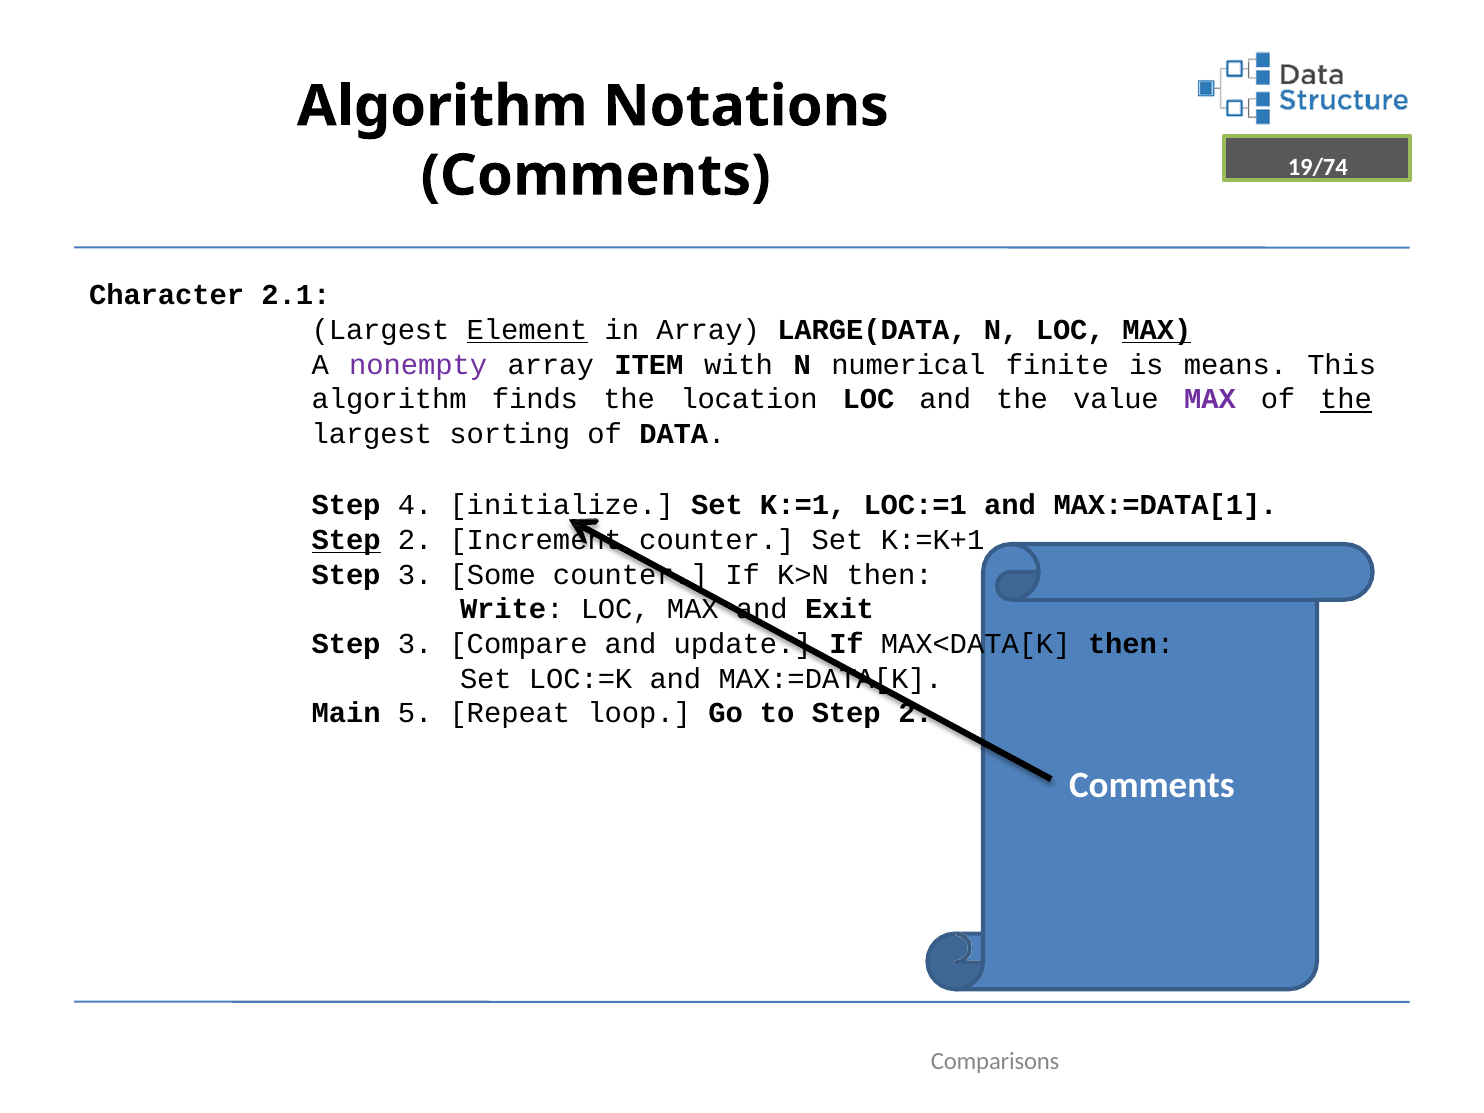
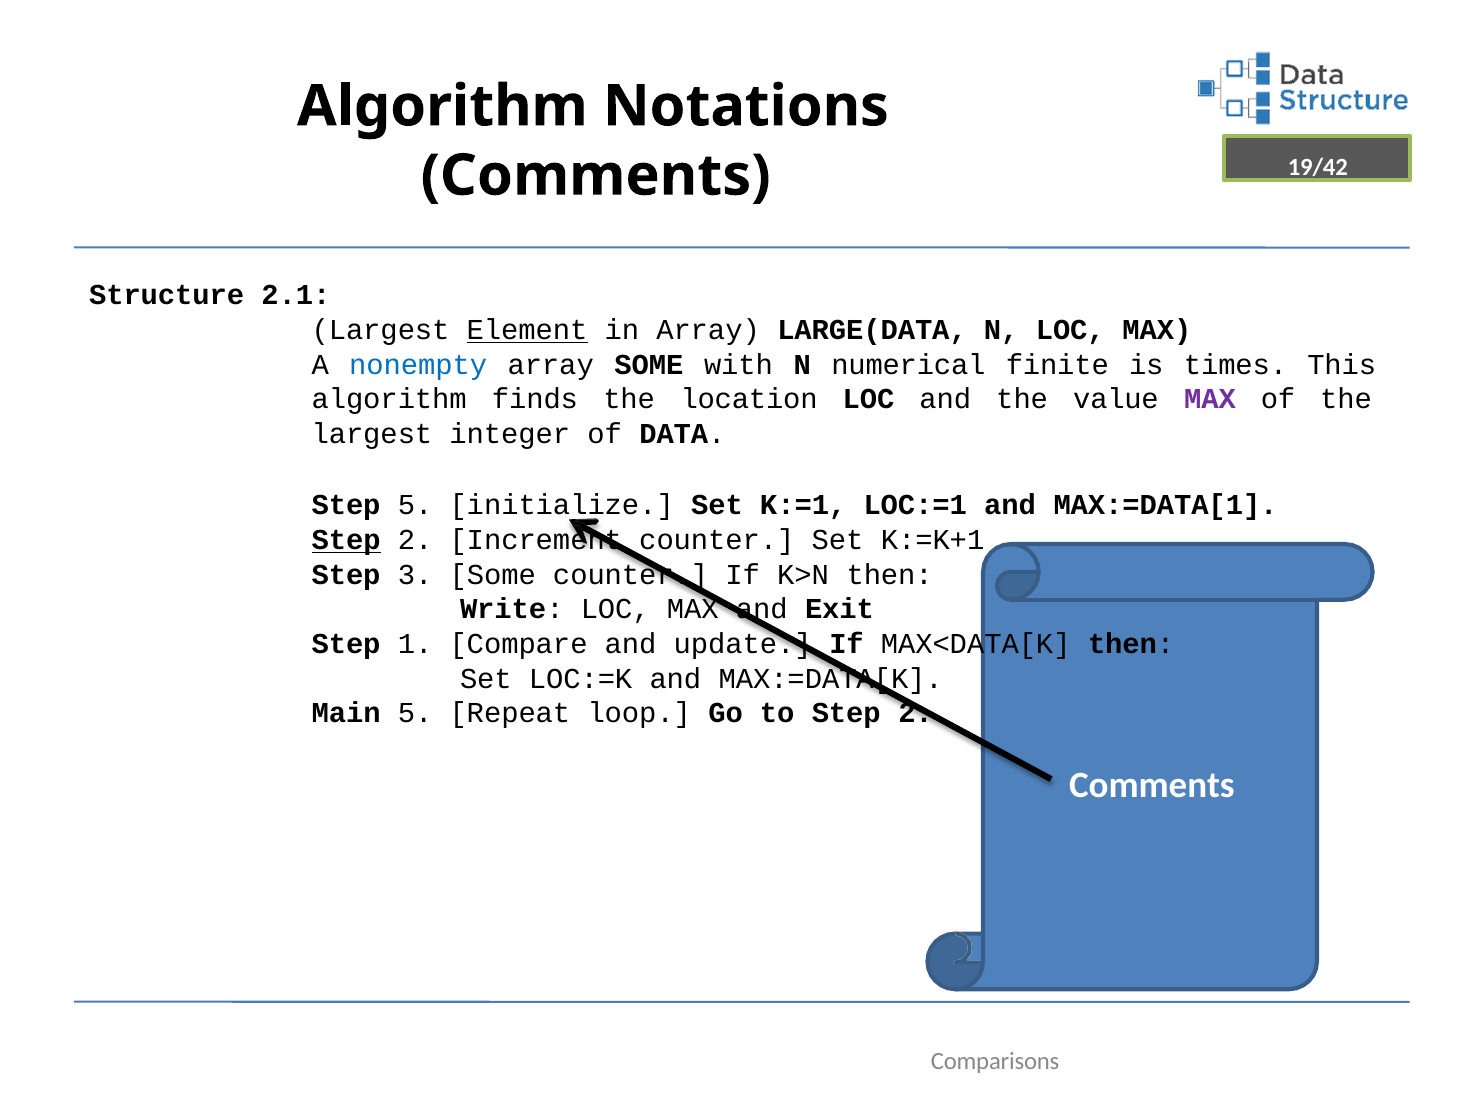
19/74: 19/74 -> 19/42 (1318, 167)
Character: Character -> Structure (167, 295)
MAX underline: present -> none (1157, 330)
nonempty colour: purple -> blue (418, 365)
array ITEM: ITEM -> SOME (649, 365)
means: means -> times (1236, 365)
the underline: present -> none (1346, 399)
sorting: sorting -> integer (510, 434)
Step 4: 4 -> 5 (415, 505)
3: 3 -> 1 (415, 644)
